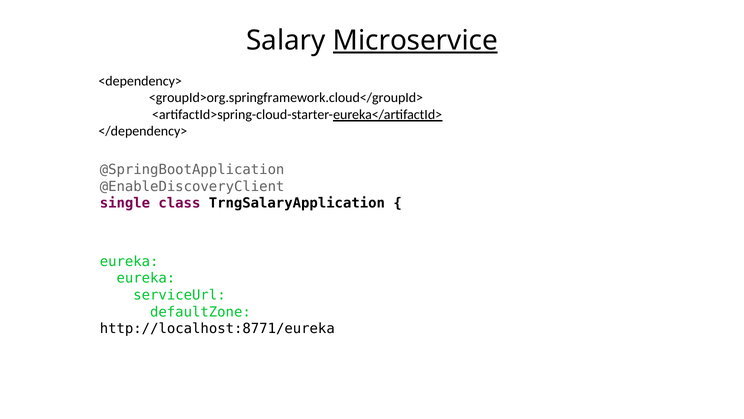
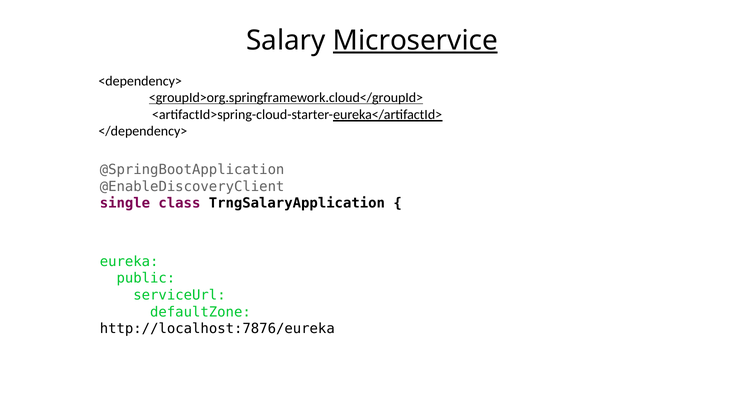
<groupId>org.springframework.cloud</groupId> underline: none -> present (286, 98)
eureka: eureka -> public (146, 278)
http://localhost:8771/eureka: http://localhost:8771/eureka -> http://localhost:7876/eureka (217, 328)
